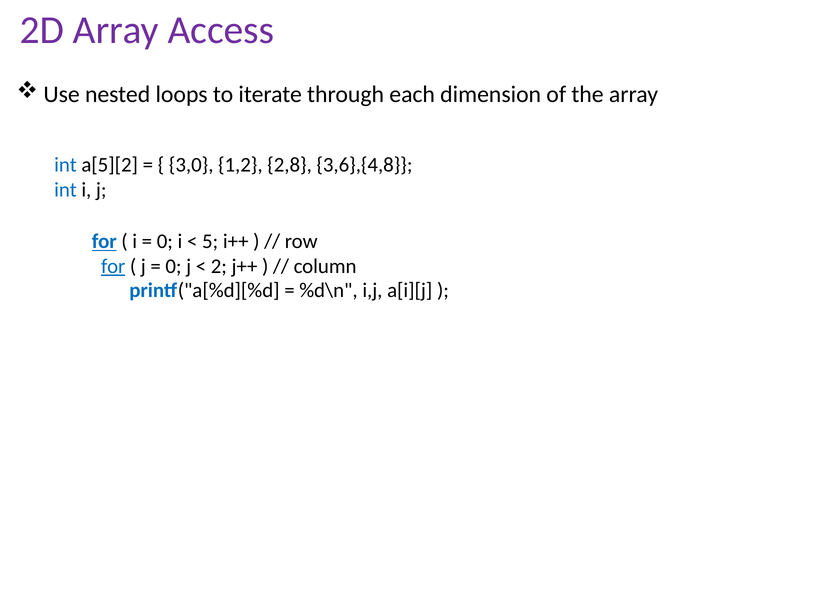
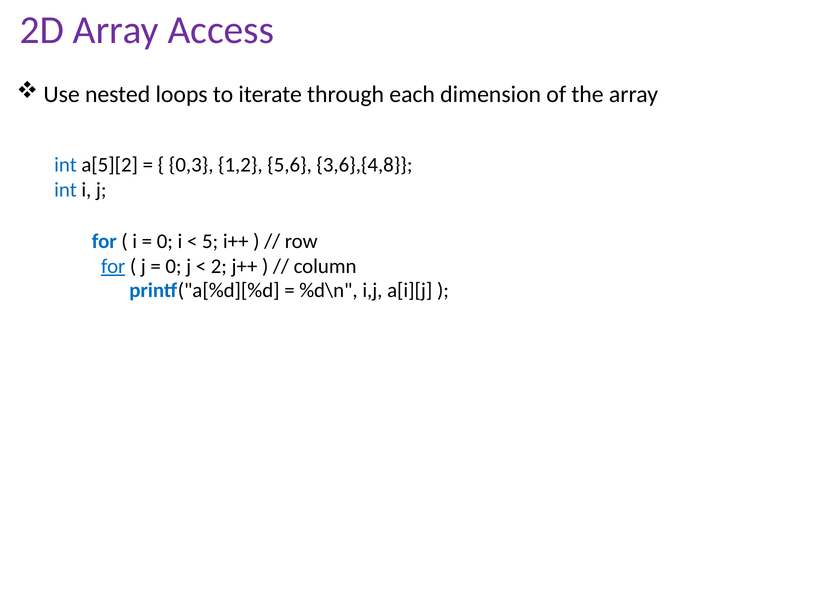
3,0: 3,0 -> 0,3 (191, 165)
2,8: 2,8 -> 5,6 (290, 165)
for underline: present -> none (104, 241)
